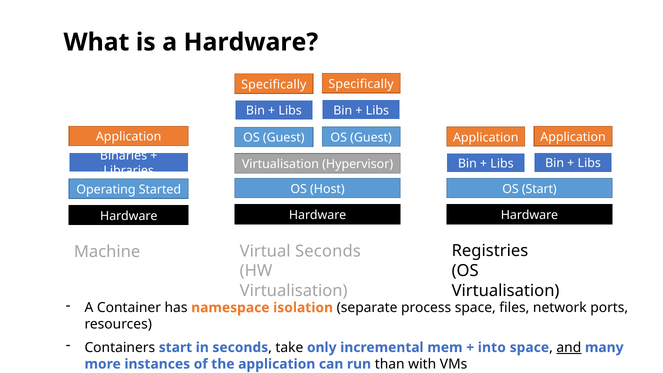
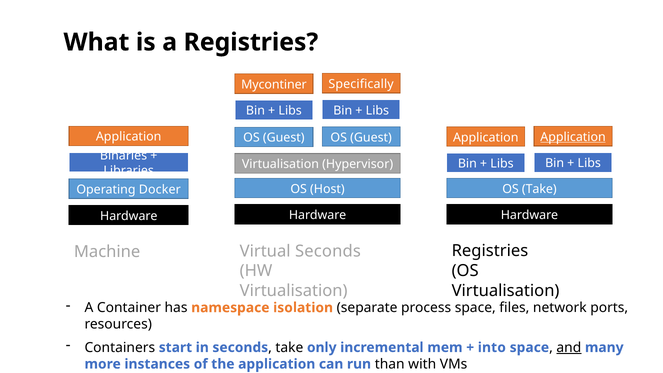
a Hardware: Hardware -> Registries (251, 42)
Specifically: Specifically -> Mycontiner (274, 85)
Application underline: none -> present (573, 137)
OS Start: Start -> Take (539, 189)
Started: Started -> Docker (160, 190)
